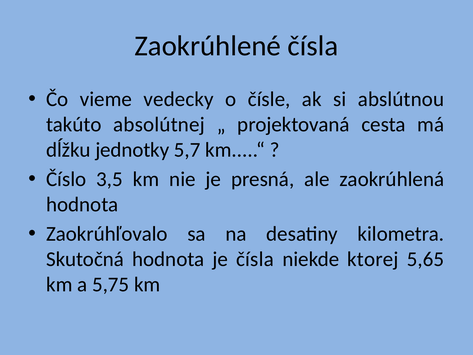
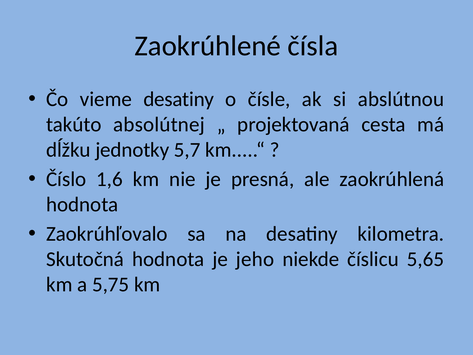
vieme vedecky: vedecky -> desatiny (179, 99)
3,5: 3,5 -> 1,6 (110, 179)
je čísla: čísla -> jeho (255, 259)
ktorej: ktorej -> číslicu (373, 259)
